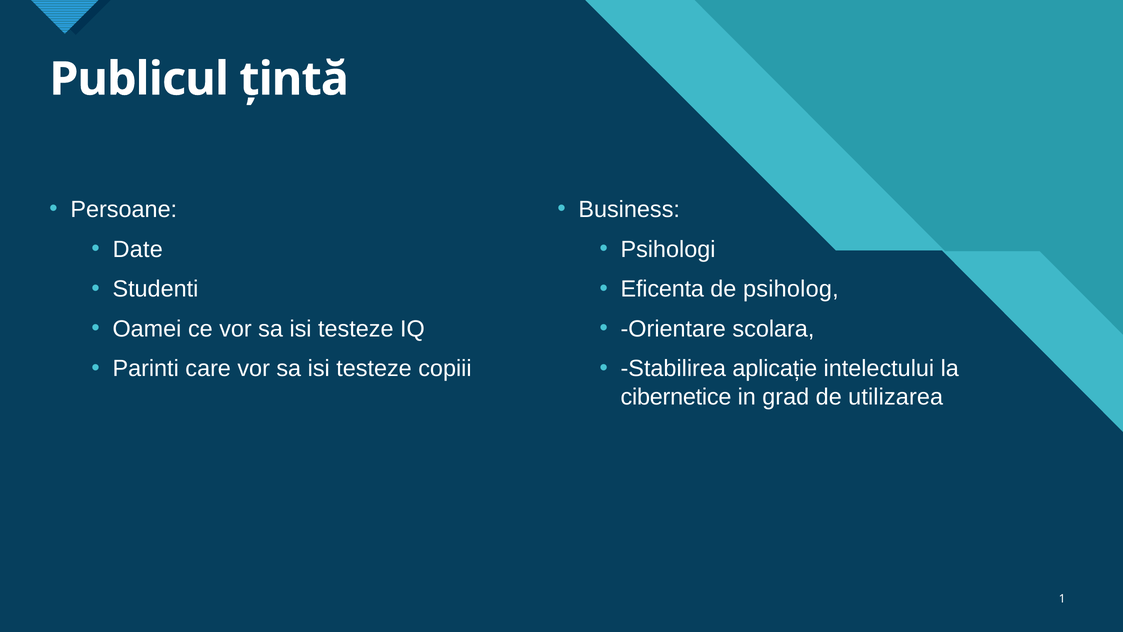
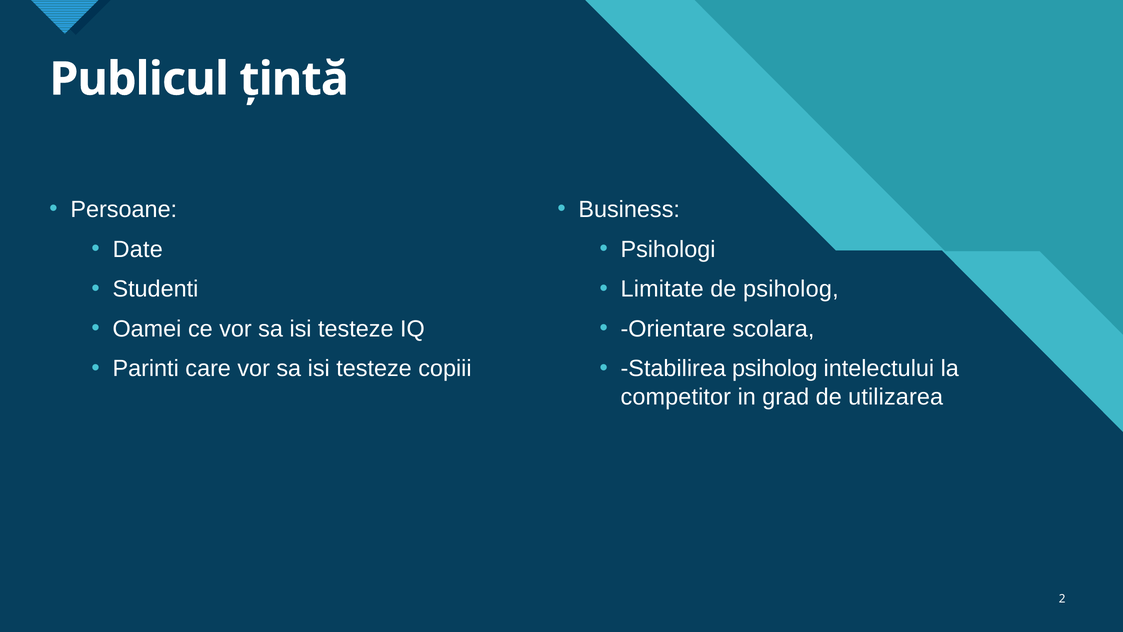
Eficenta: Eficenta -> Limitate (662, 289)
Stabilirea aplicație: aplicație -> psiholog (775, 369)
cibernetice: cibernetice -> competitor (676, 397)
1: 1 -> 2 (1062, 598)
